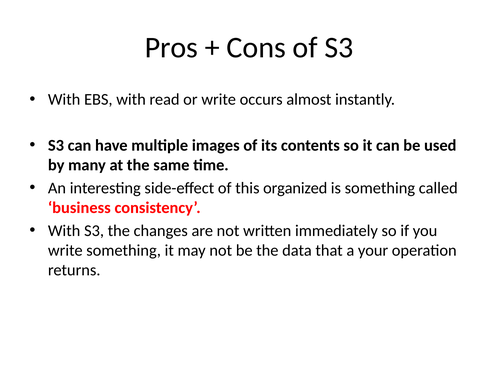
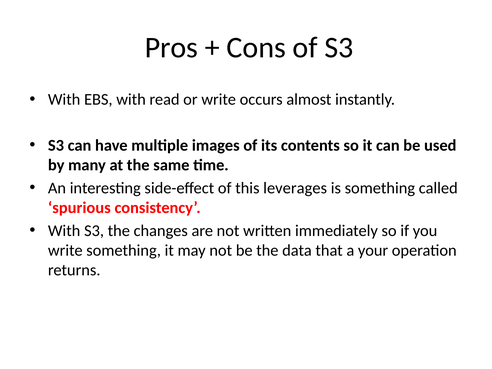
organized: organized -> leverages (295, 188)
business: business -> spurious (79, 208)
